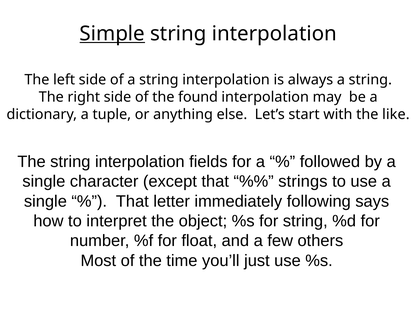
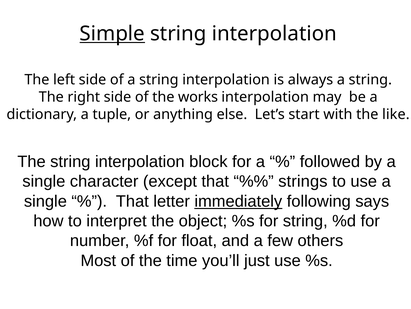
found: found -> works (198, 97)
fields: fields -> block (208, 161)
immediately underline: none -> present (238, 201)
